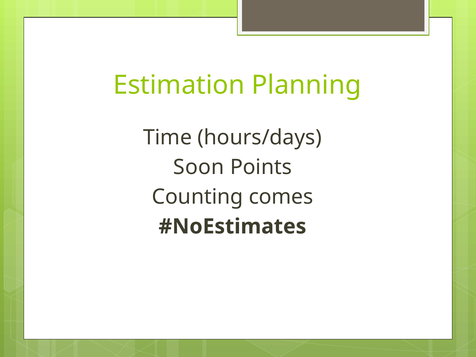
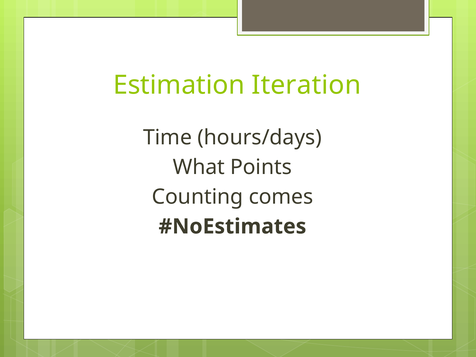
Planning: Planning -> Iteration (306, 85)
Soon: Soon -> What (199, 167)
